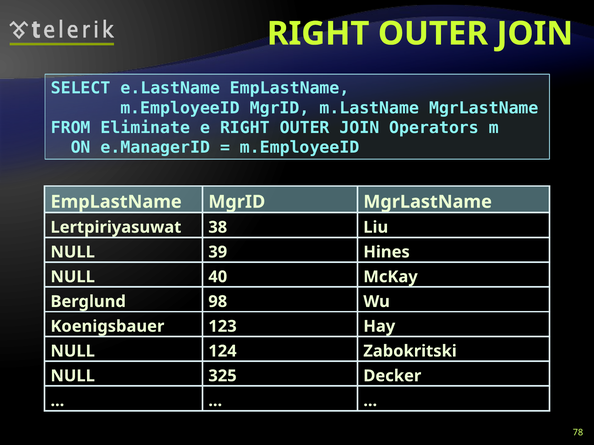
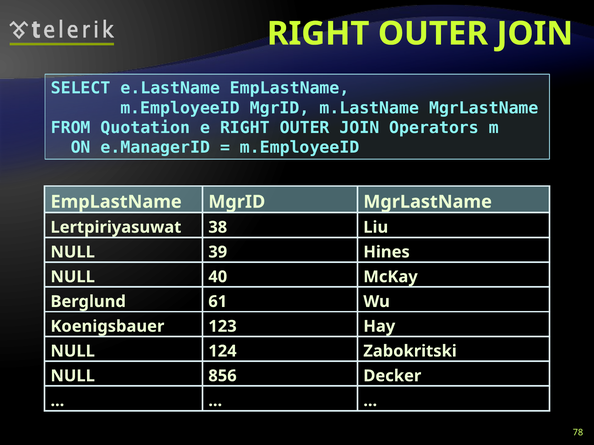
Eliminate: Eliminate -> Quotation (145, 128)
98: 98 -> 61 (218, 302)
325: 325 -> 856 (222, 376)
